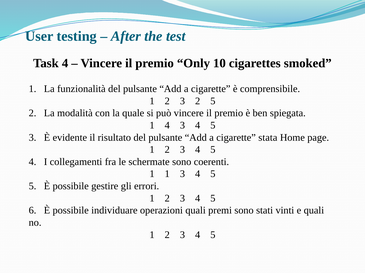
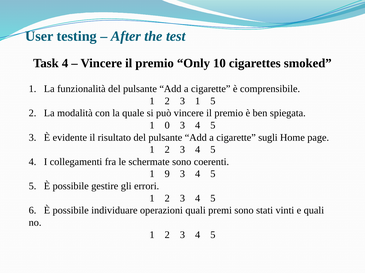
3 2: 2 -> 1 (198, 101)
1 4: 4 -> 0 (167, 126)
stata: stata -> sugli (268, 138)
1 1: 1 -> 9 (167, 174)
